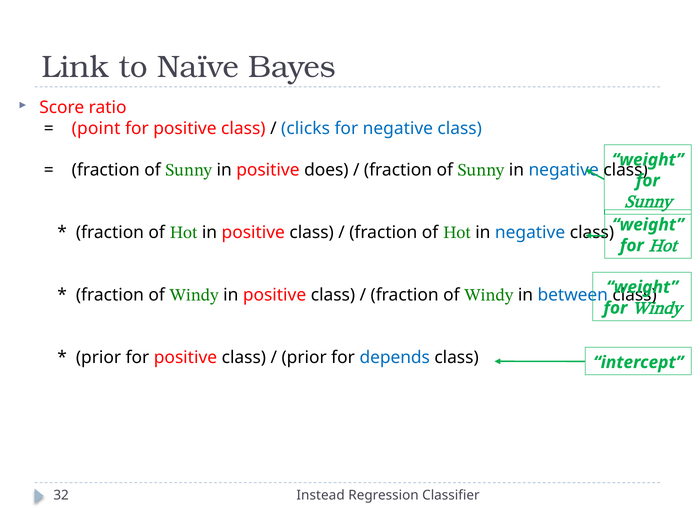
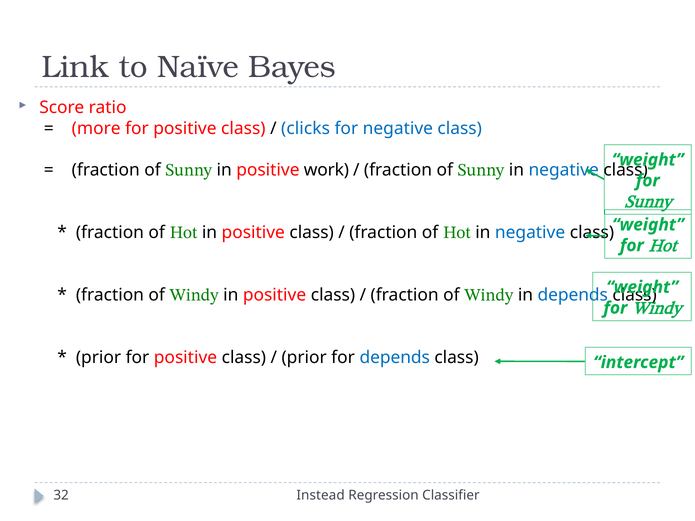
point: point -> more (96, 129)
does: does -> work (326, 170)
in between: between -> depends (573, 295)
